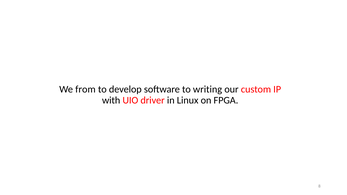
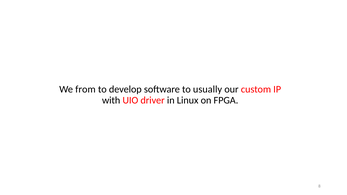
writing: writing -> usually (208, 89)
